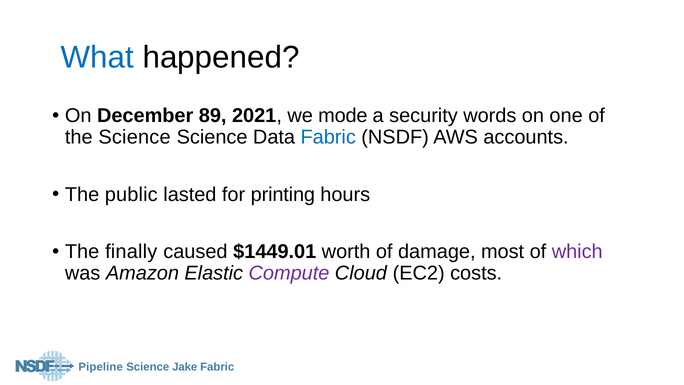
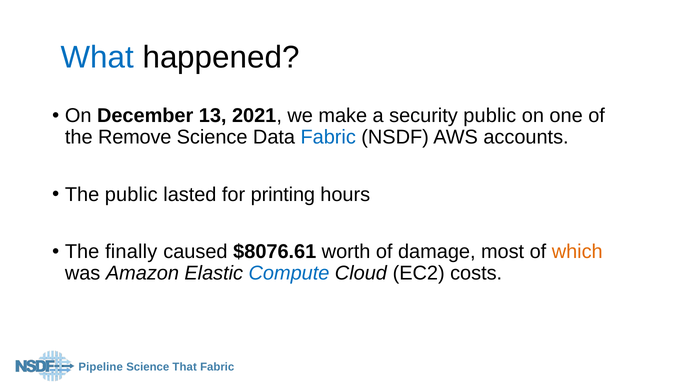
89: 89 -> 13 (213, 116)
mode: mode -> make (343, 116)
security words: words -> public (490, 116)
the Science: Science -> Remove (135, 137)
$1449.01: $1449.01 -> $8076.61 (275, 252)
which colour: purple -> orange (577, 252)
Compute colour: purple -> blue (289, 273)
Jake: Jake -> That (185, 367)
